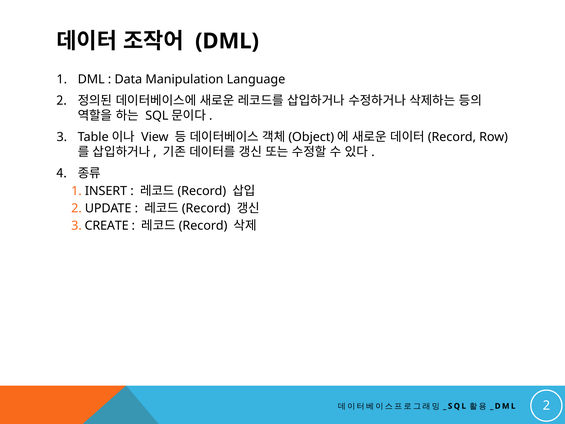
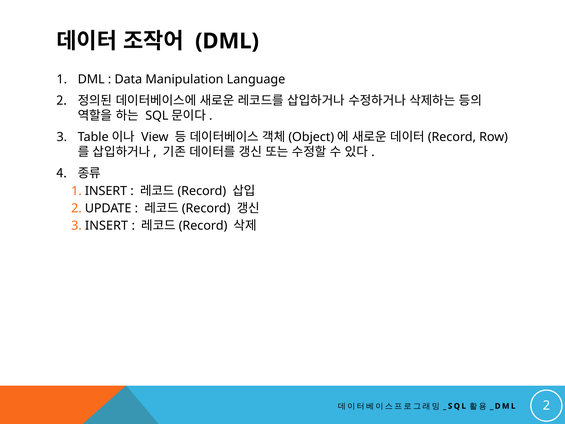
CREATE: CREATE -> INSERT (107, 226)
